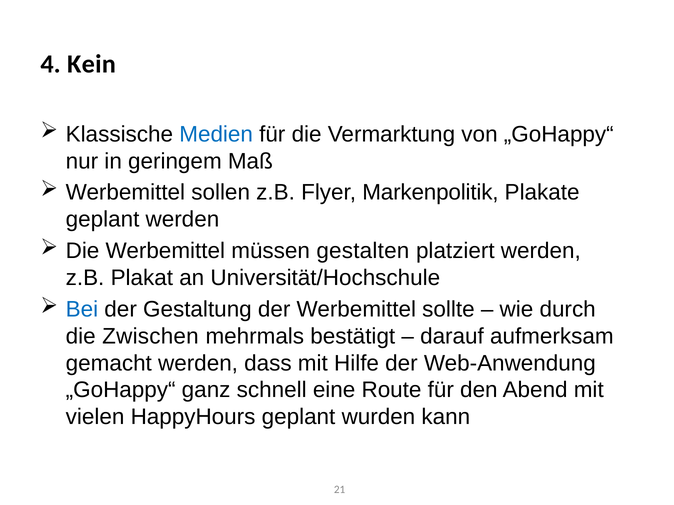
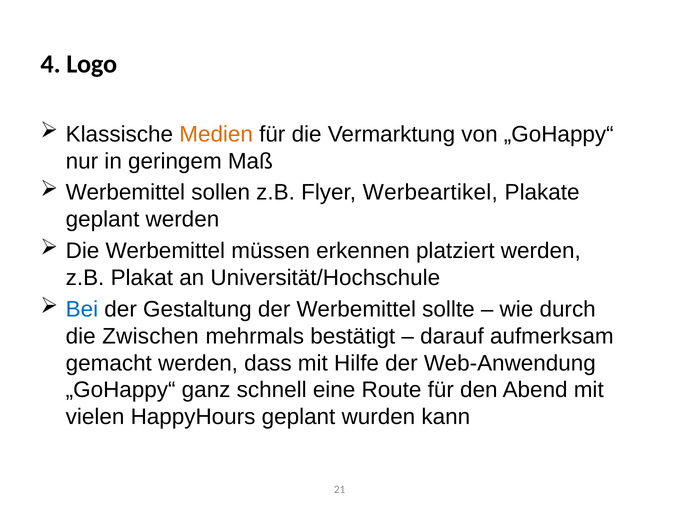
Kein: Kein -> Logo (92, 64)
Medien colour: blue -> orange (216, 134)
Markenpolitik: Markenpolitik -> Werbeartikel (430, 193)
gestalten: gestalten -> erkennen (363, 251)
